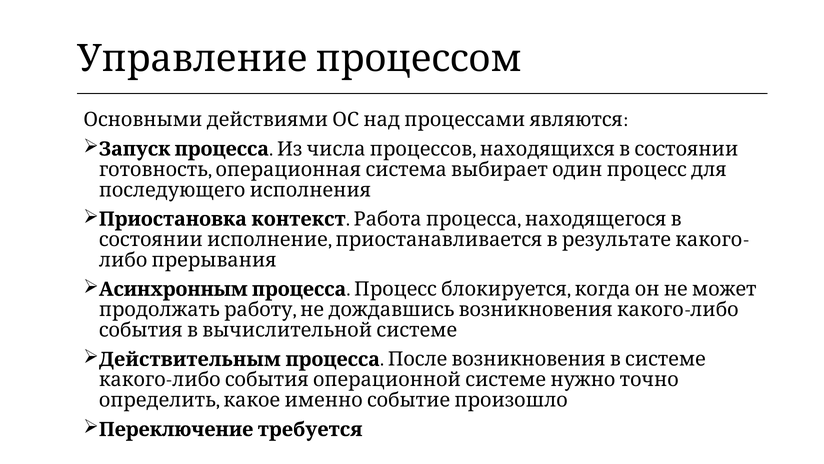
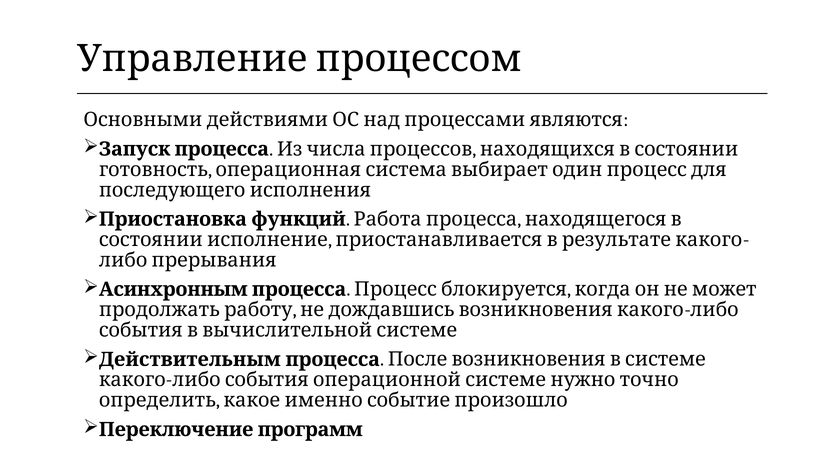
контекст: контекст -> функций (299, 219)
требуется: требуется -> программ (310, 429)
